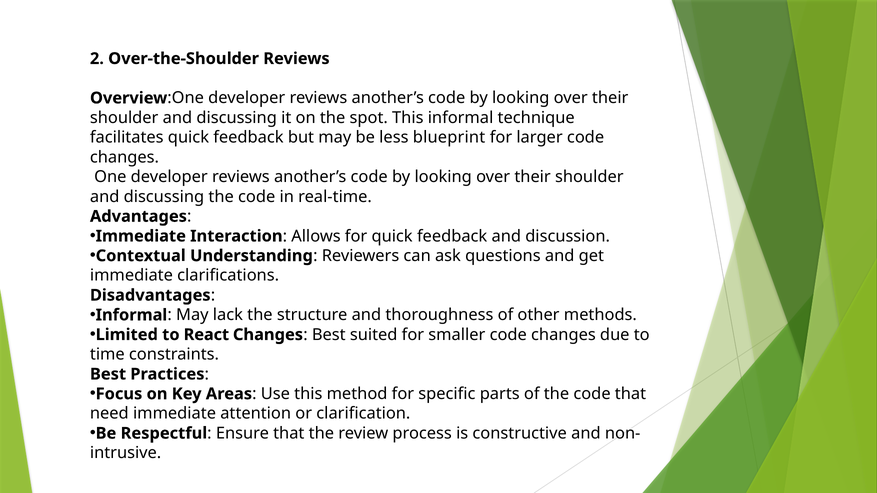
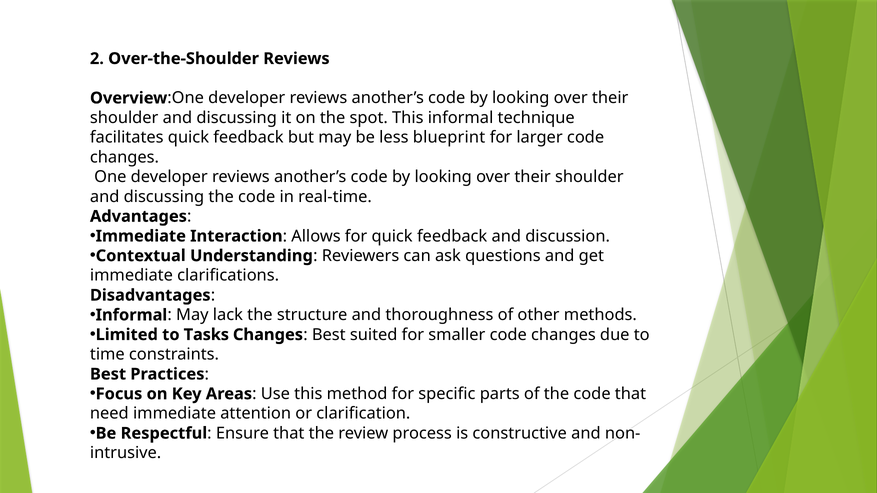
React: React -> Tasks (206, 335)
